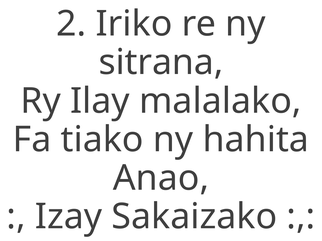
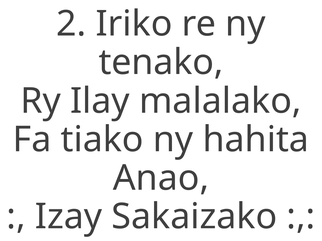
sitrana: sitrana -> tenako (161, 63)
